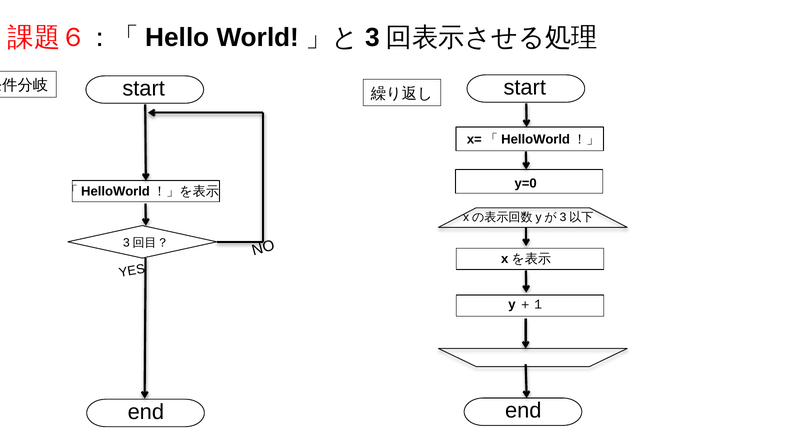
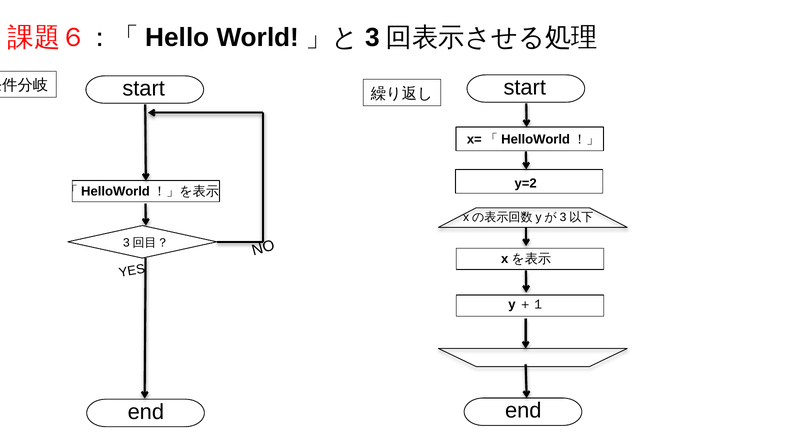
y=0: y=0 -> y=2 (526, 183)
